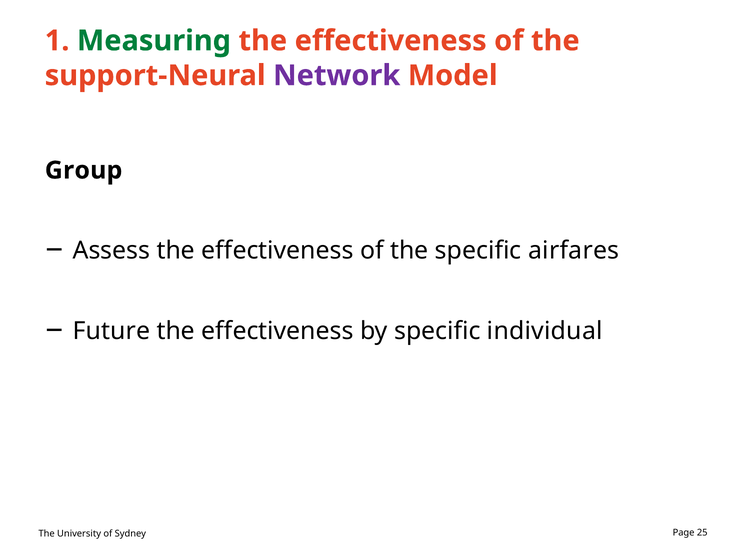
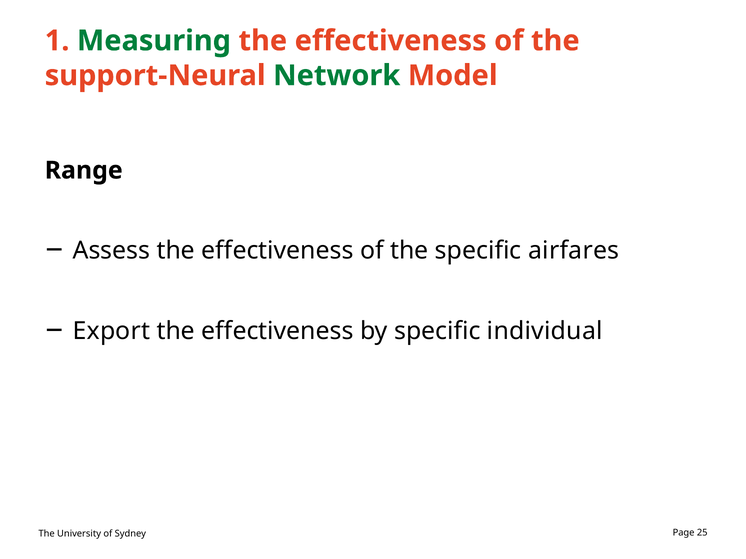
Network colour: purple -> green (337, 76)
Group: Group -> Range (84, 171)
Future: Future -> Export (111, 331)
